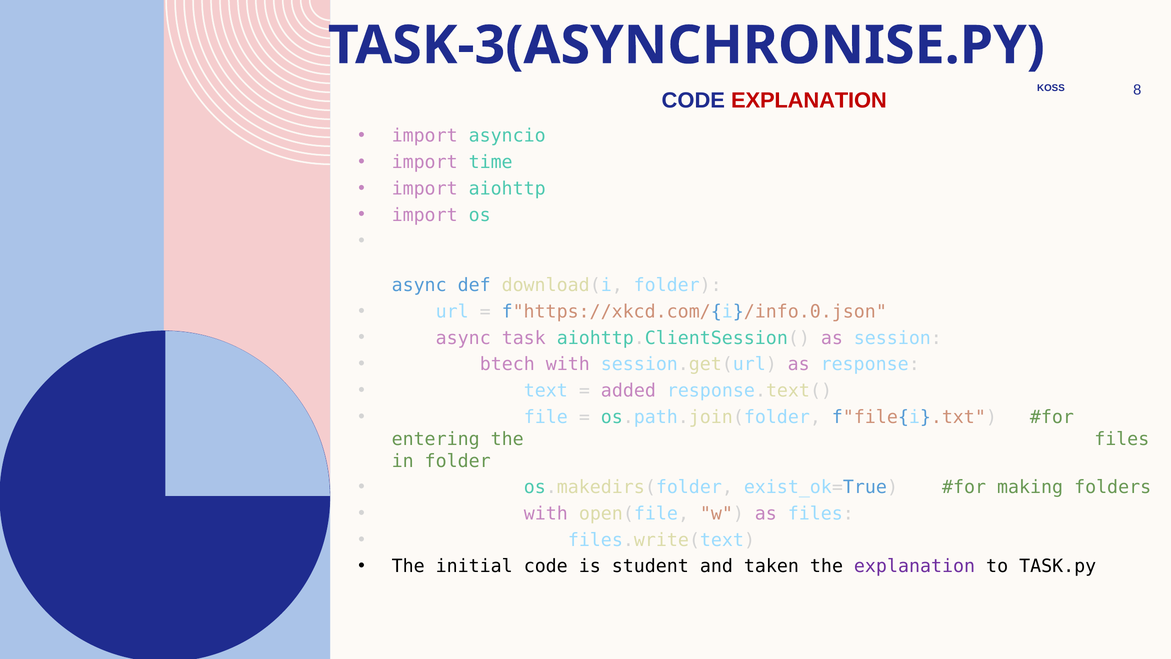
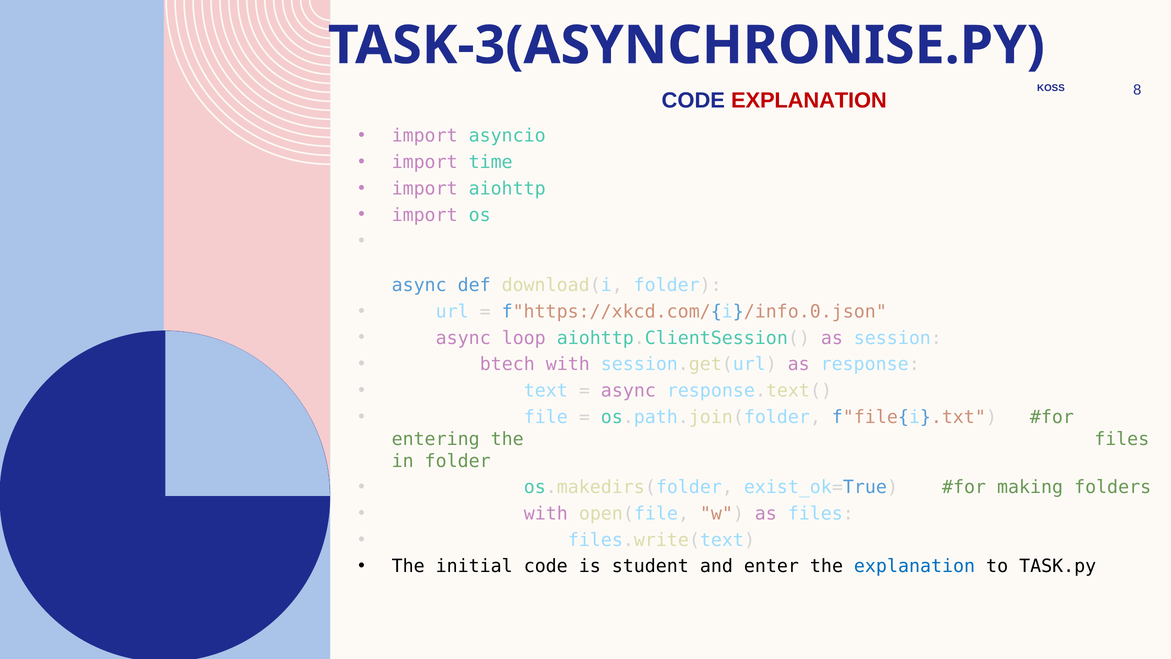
task: task -> loop (524, 338)
added: added -> async (628, 391)
taken: taken -> enter (771, 566)
explanation colour: purple -> blue (915, 566)
